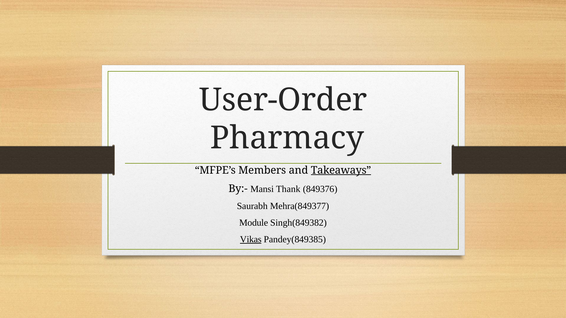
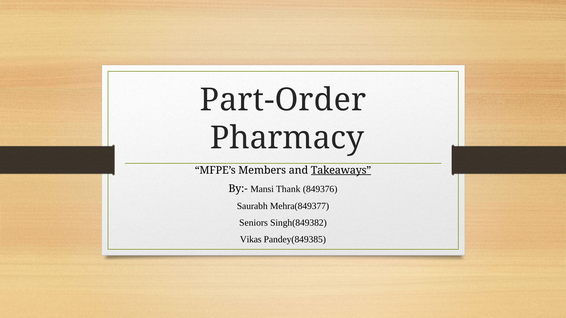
User-Order: User-Order -> Part-Order (283, 100)
Module: Module -> Seniors (254, 223)
Vikas underline: present -> none (251, 240)
